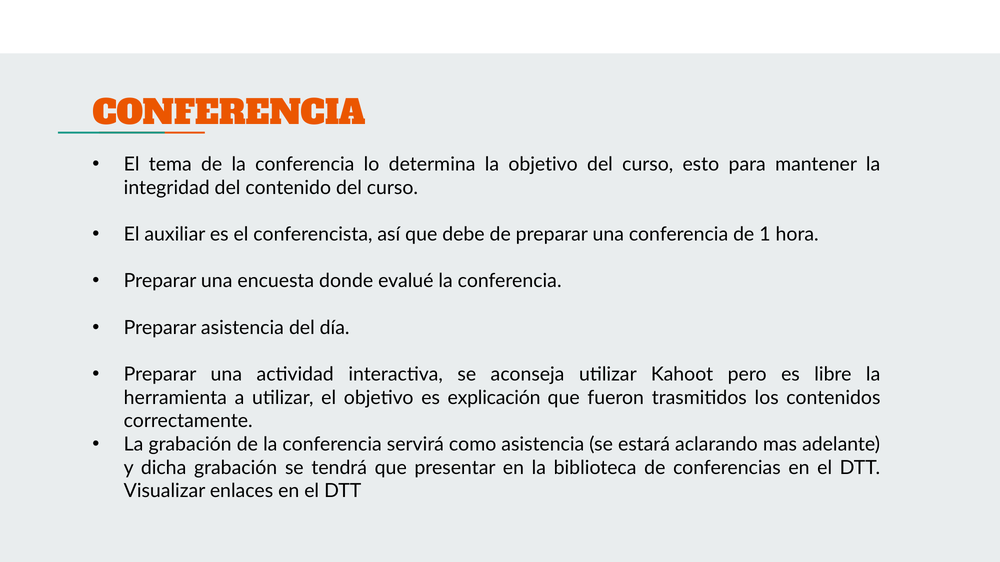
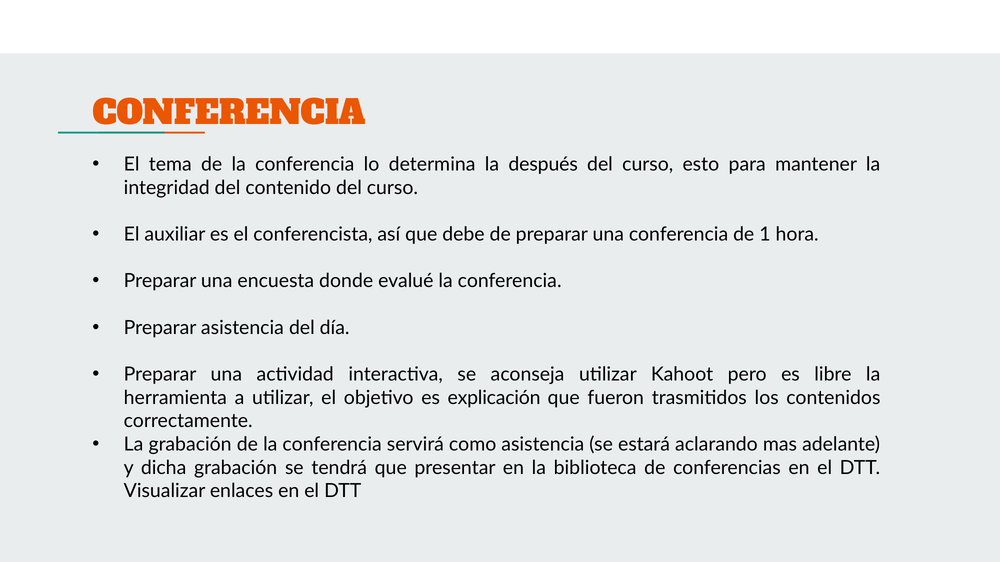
la objetivo: objetivo -> después (543, 165)
